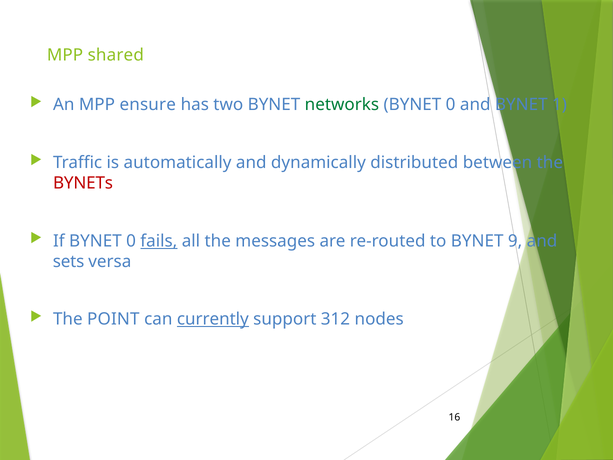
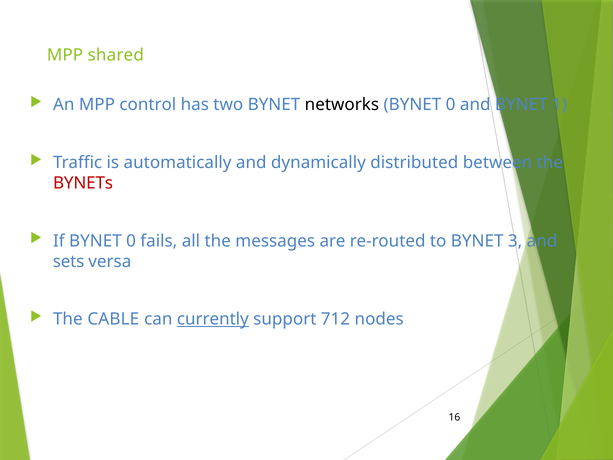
ensure: ensure -> control (148, 105)
networks colour: green -> black (342, 105)
fails underline: present -> none (159, 241)
9: 9 -> 3 (515, 241)
POINT: POINT -> CABLE (113, 319)
312: 312 -> 712 (335, 319)
